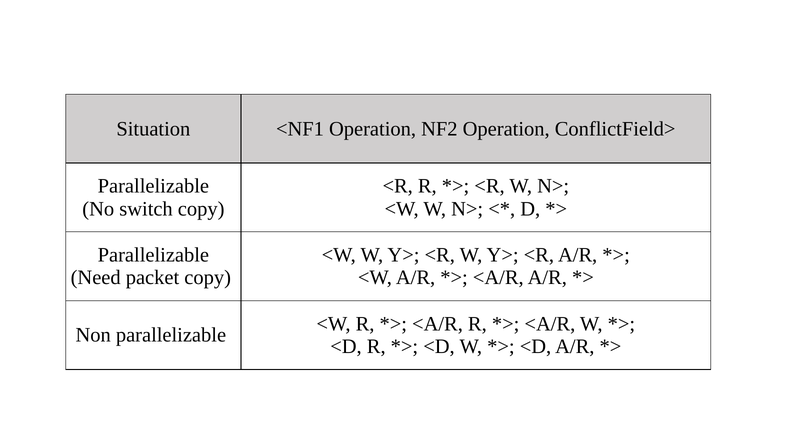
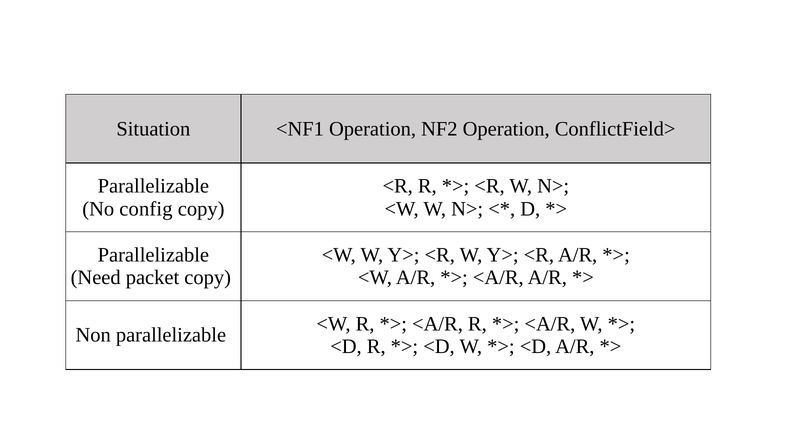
switch: switch -> config (146, 209)
